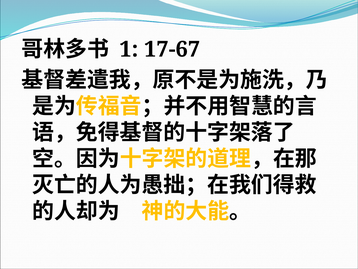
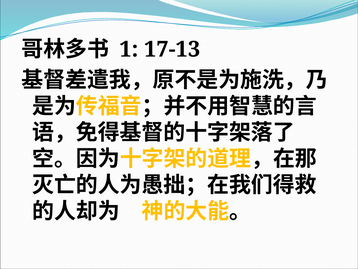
17-67: 17-67 -> 17-13 (172, 49)
